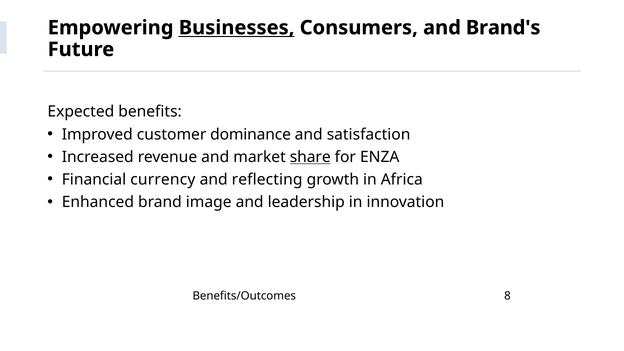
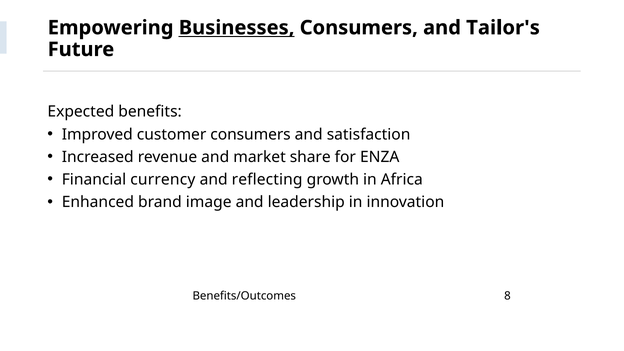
Brand's: Brand's -> Tailor's (503, 28)
customer dominance: dominance -> consumers (251, 134)
share underline: present -> none (310, 157)
